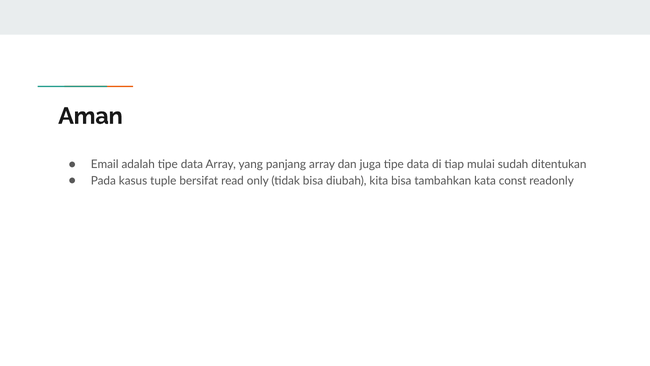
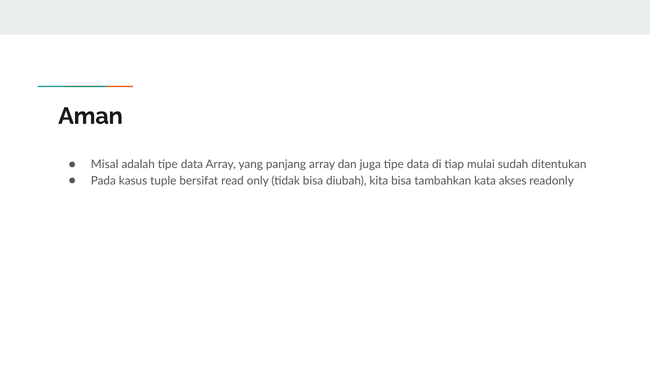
Email: Email -> Misal (105, 164)
const: const -> akses (513, 180)
